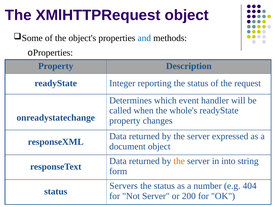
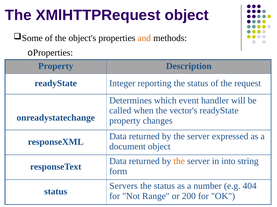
and colour: blue -> orange (144, 38)
whole's: whole's -> vector's (183, 111)
Not Server: Server -> Range (156, 197)
